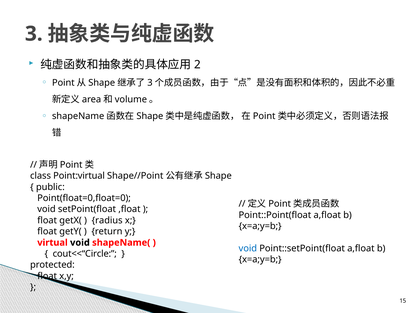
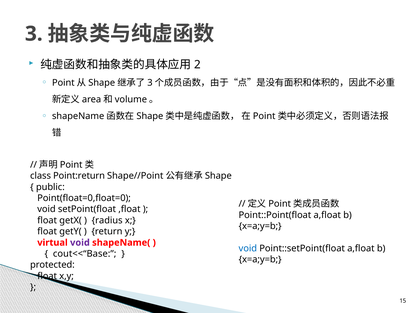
Point:virtual: Point:virtual -> Point:return (79, 176)
void colour: black -> purple (80, 242)
cout<<“Circle: cout<<“Circle -> cout<<“Base (85, 254)
